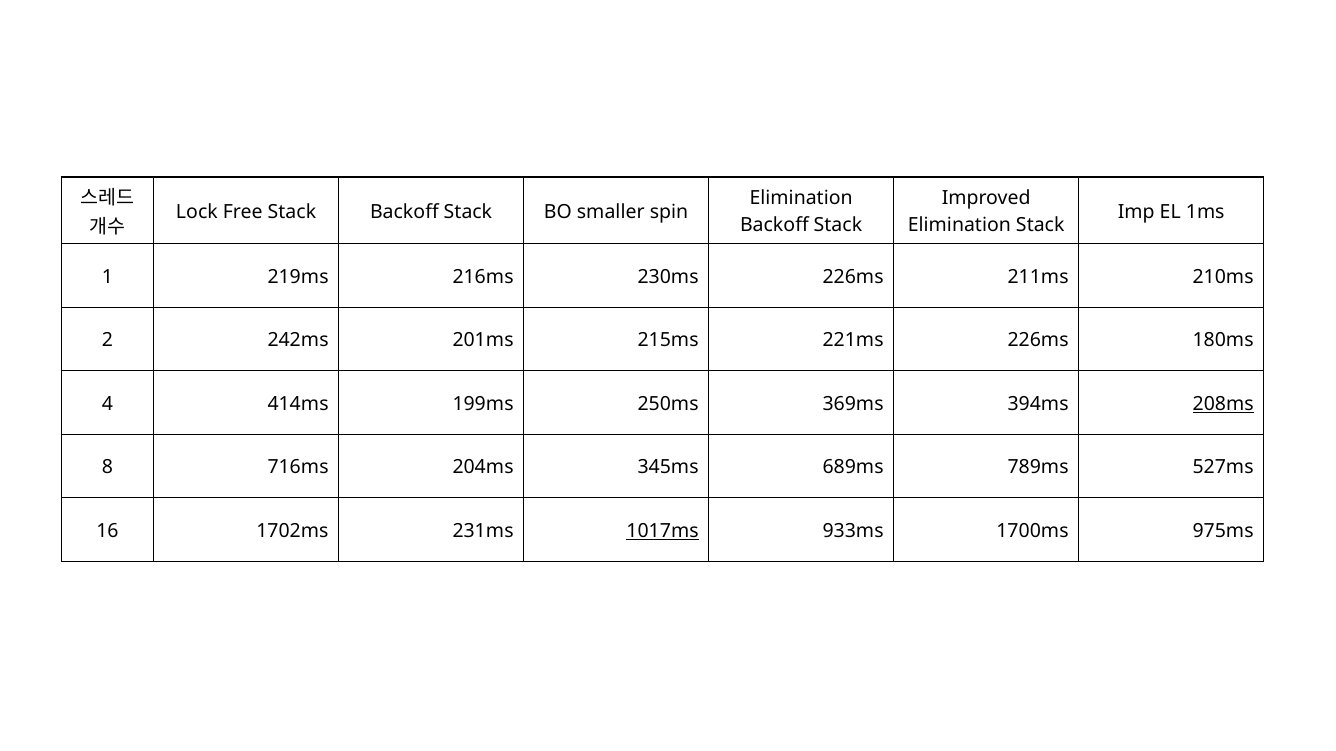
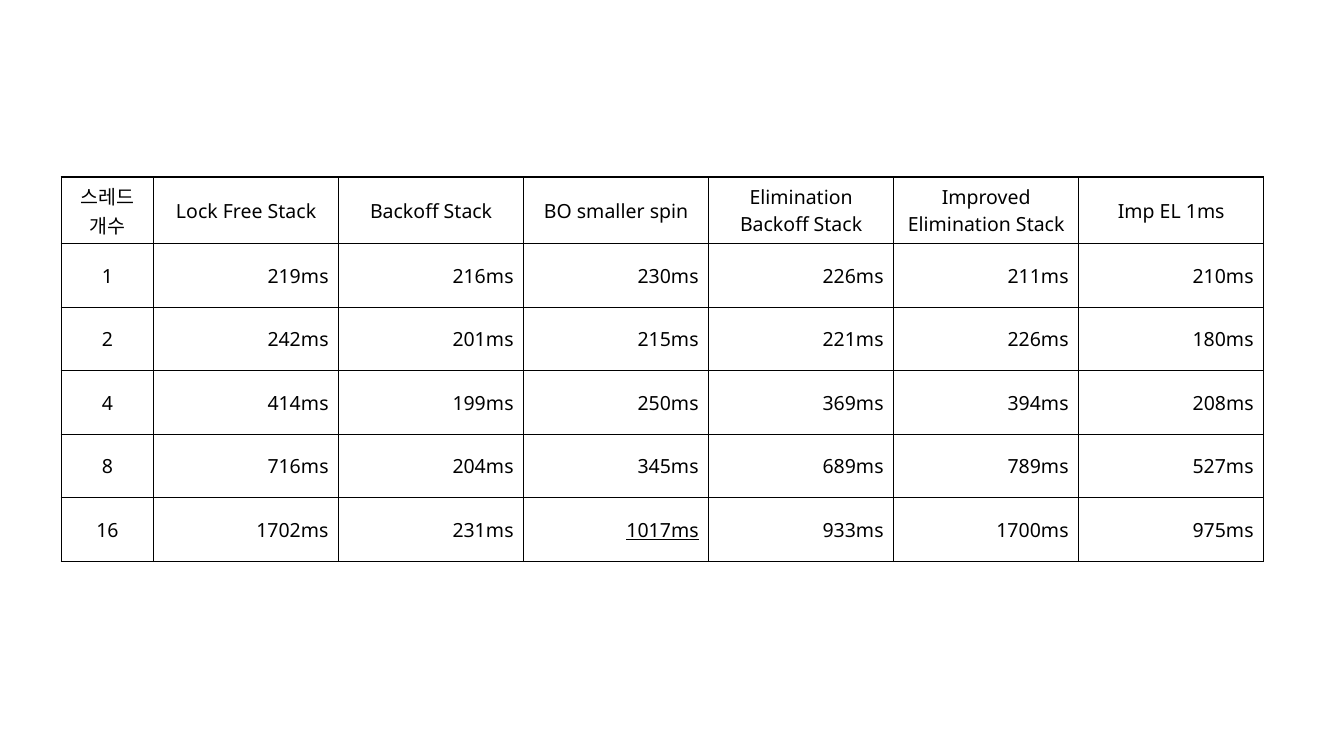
208ms underline: present -> none (1223, 404)
